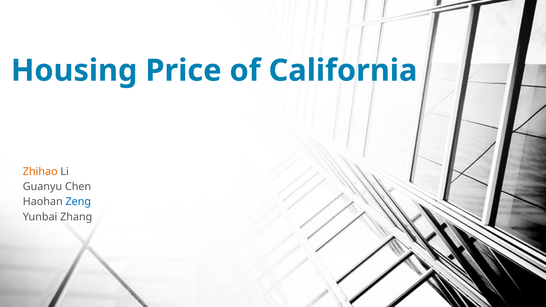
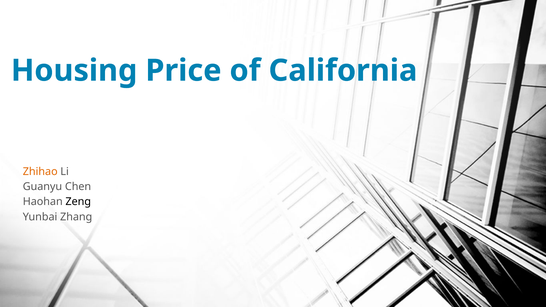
Zeng colour: blue -> black (78, 202)
